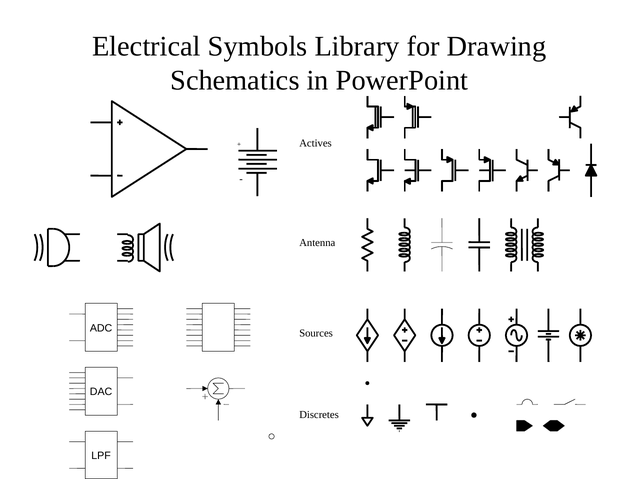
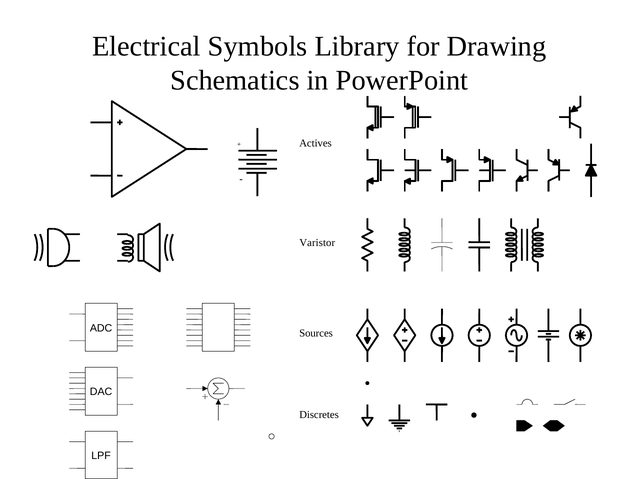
Antenna: Antenna -> Varistor (317, 243)
